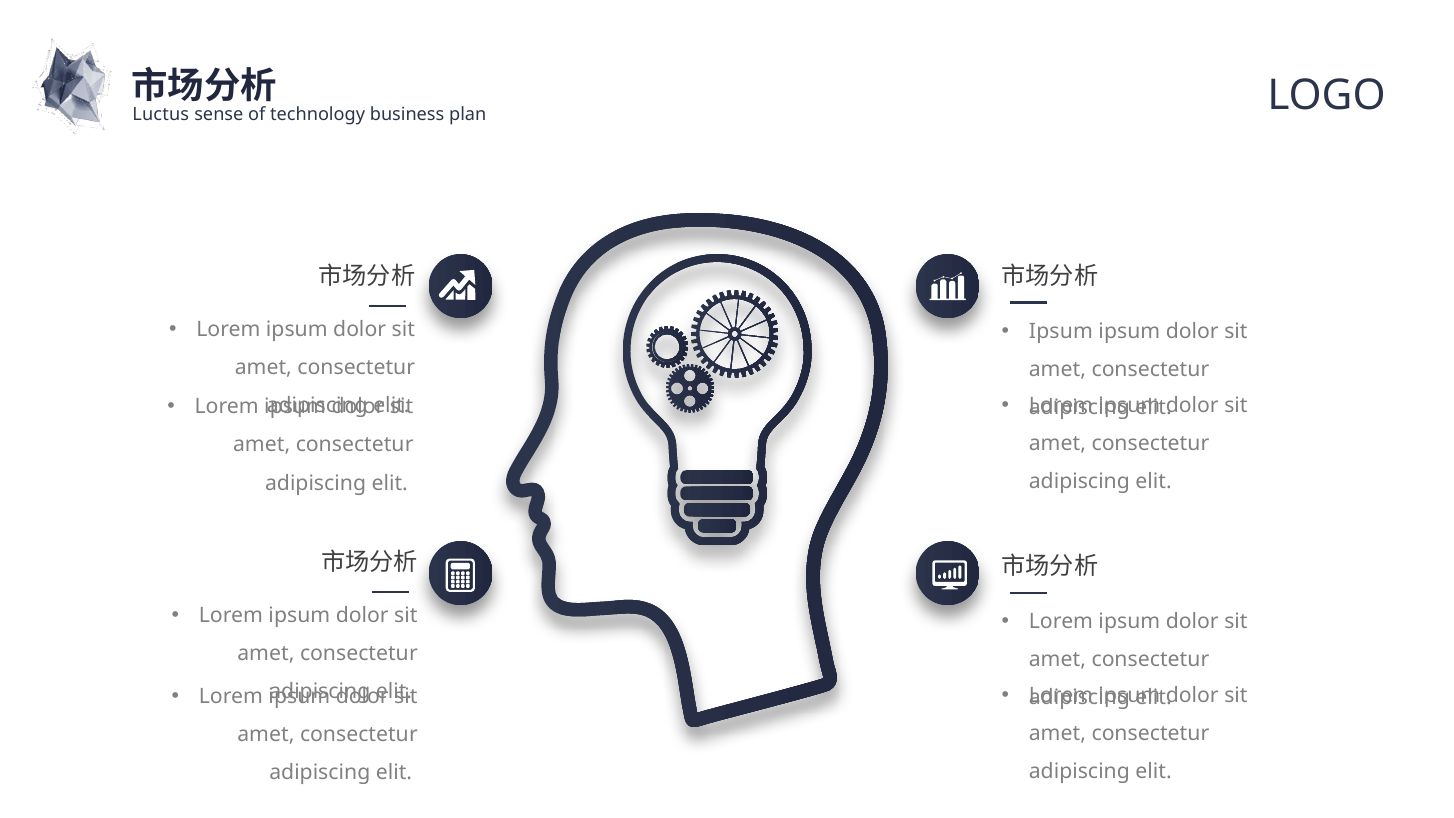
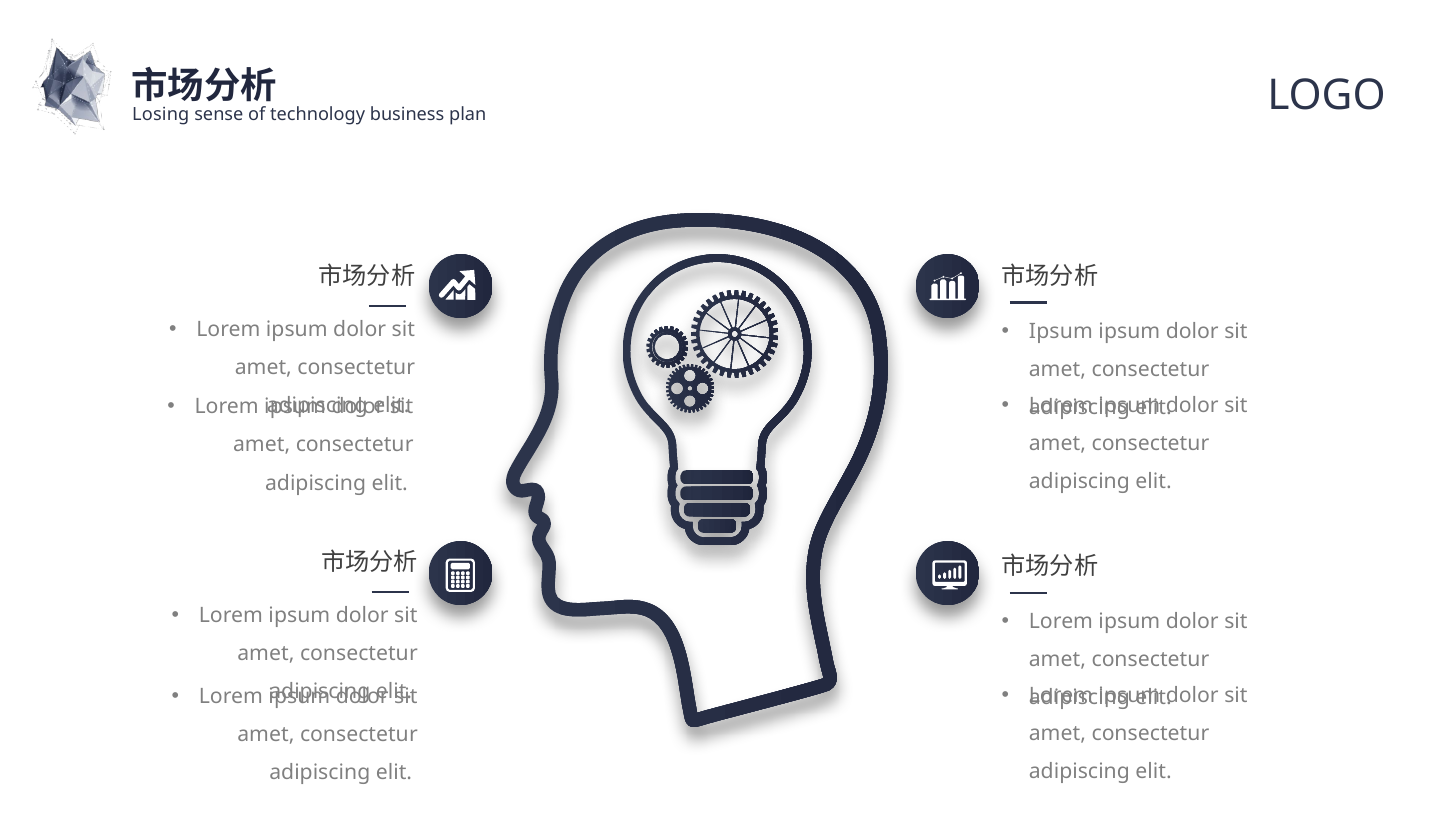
Luctus: Luctus -> Losing (161, 114)
